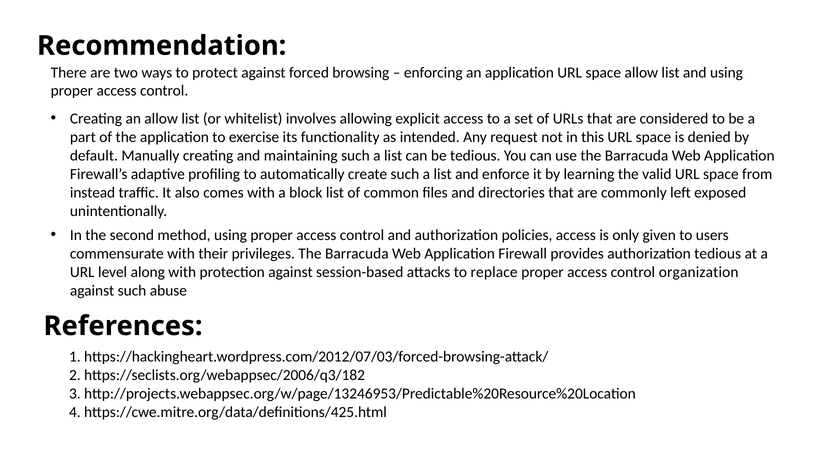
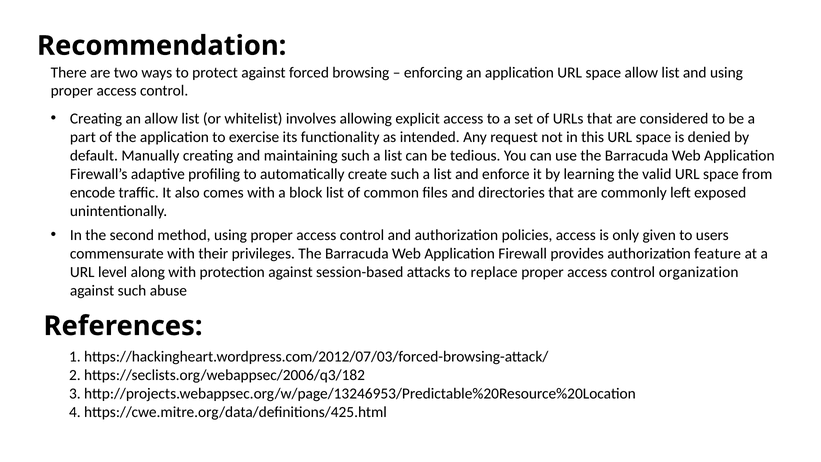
instead: instead -> encode (93, 192)
authorization tedious: tedious -> feature (718, 253)
